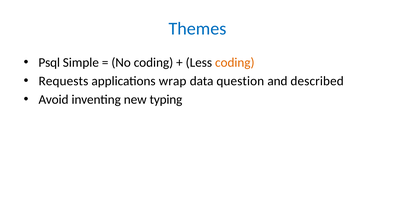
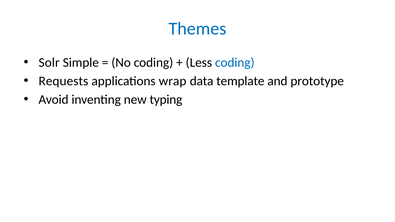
Psql: Psql -> Solr (49, 63)
coding colour: orange -> blue (235, 63)
question: question -> template (240, 81)
described: described -> prototype (317, 81)
